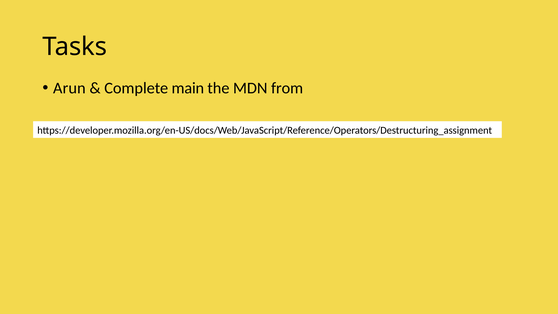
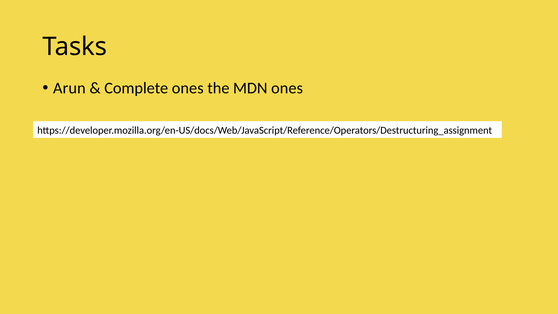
Complete main: main -> ones (188, 88)
MDN from: from -> ones (287, 88)
